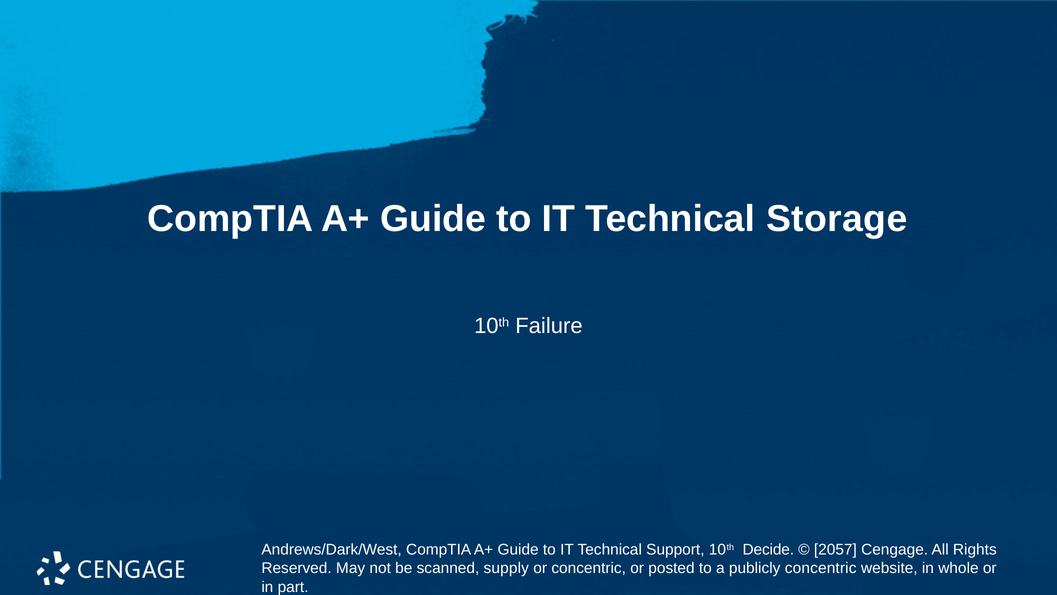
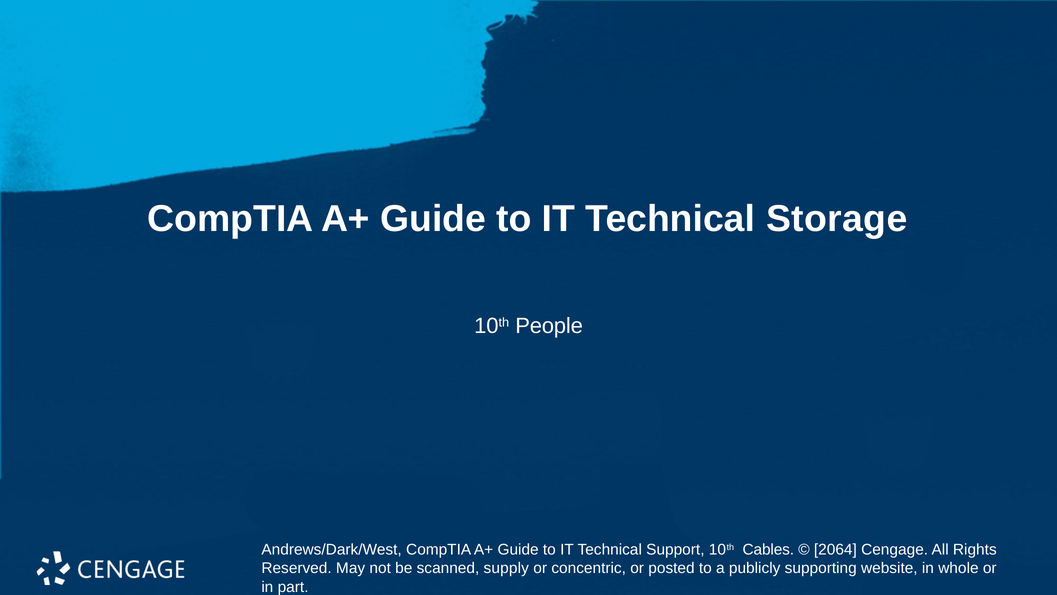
Failure: Failure -> People (549, 326)
Decide: Decide -> Cables (768, 549)
2057: 2057 -> 2064 (835, 549)
publicly concentric: concentric -> supporting (821, 568)
